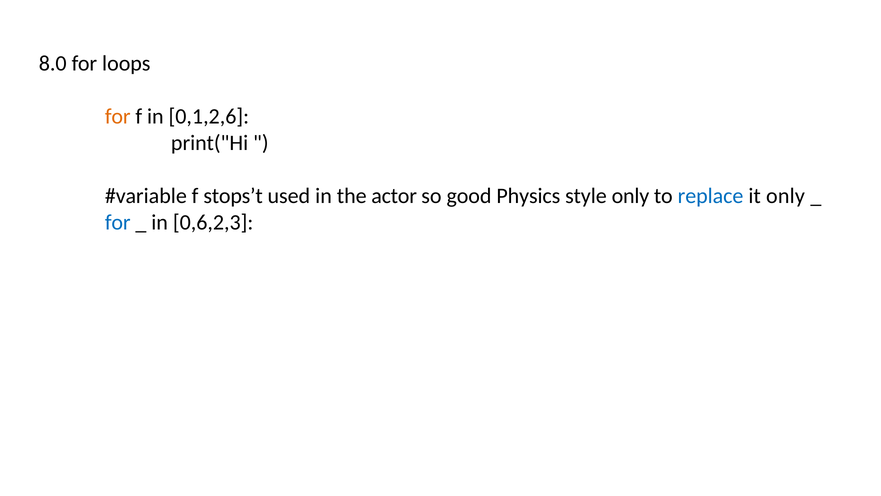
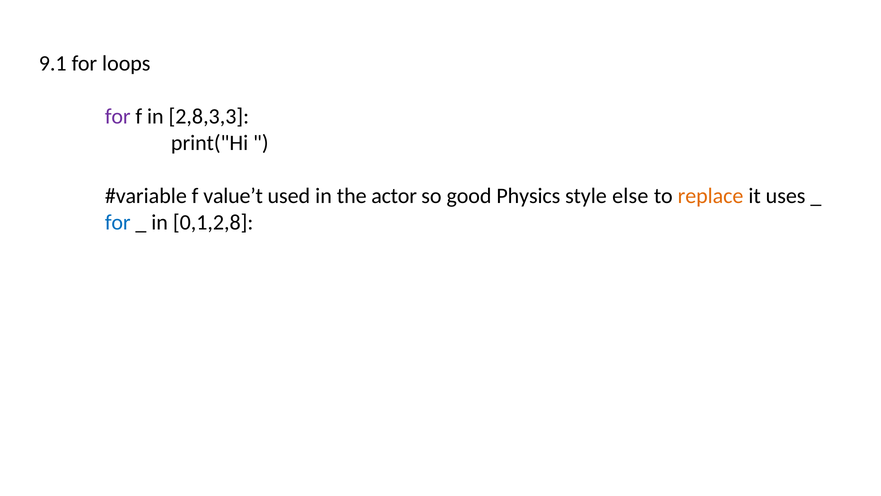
8.0: 8.0 -> 9.1 (53, 64)
for colour: orange -> purple (118, 116)
0,1,2,6: 0,1,2,6 -> 2,8,3,3 (209, 116)
stops’t: stops’t -> value’t (233, 196)
style only: only -> else (630, 196)
replace colour: blue -> orange (711, 196)
it only: only -> uses (786, 196)
0,6,2,3: 0,6,2,3 -> 0,1,2,8 (213, 222)
